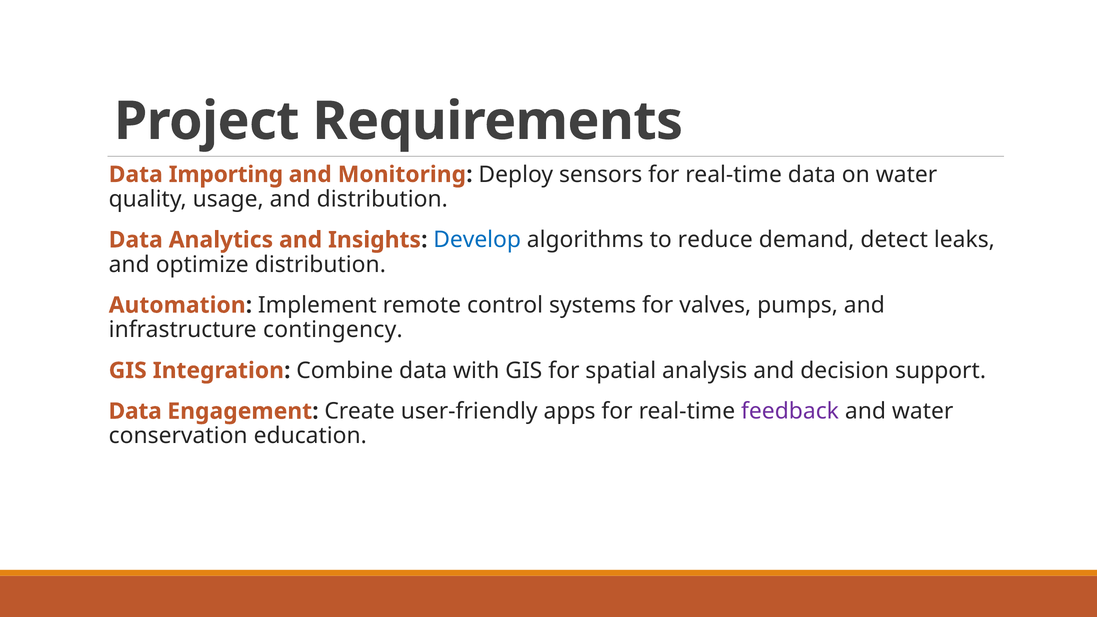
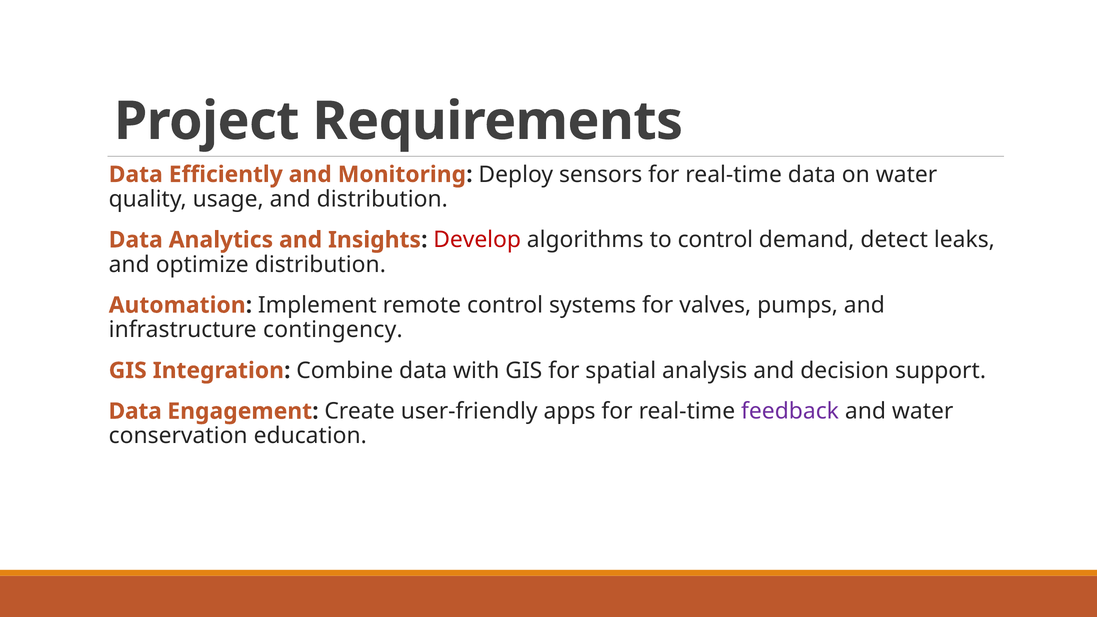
Importing: Importing -> Efficiently (226, 174)
Develop colour: blue -> red (477, 240)
to reduce: reduce -> control (715, 240)
